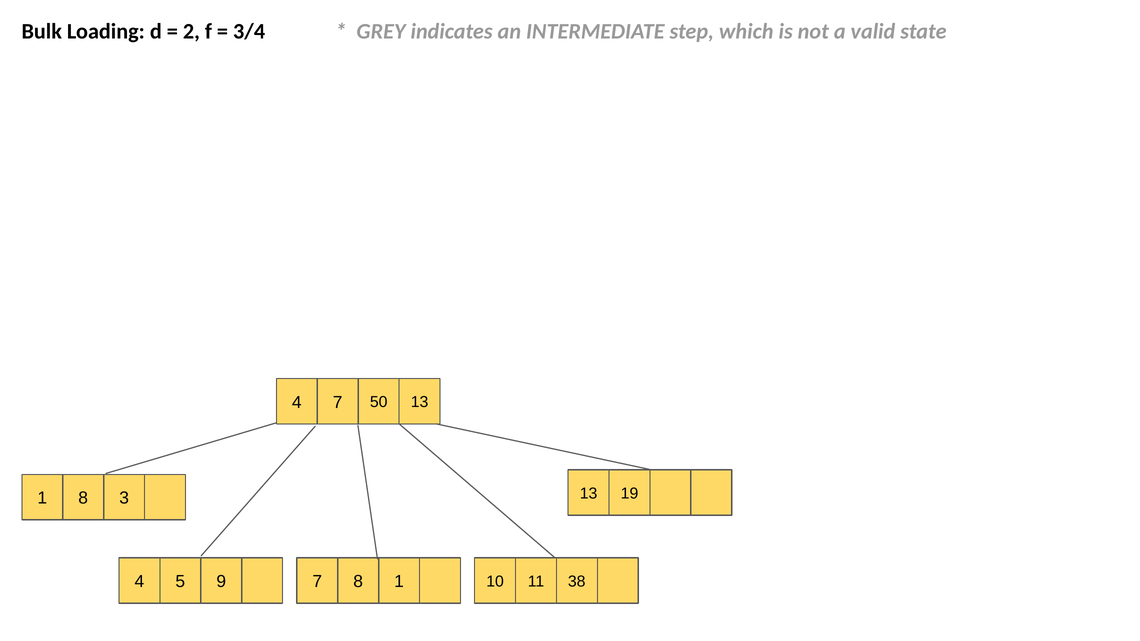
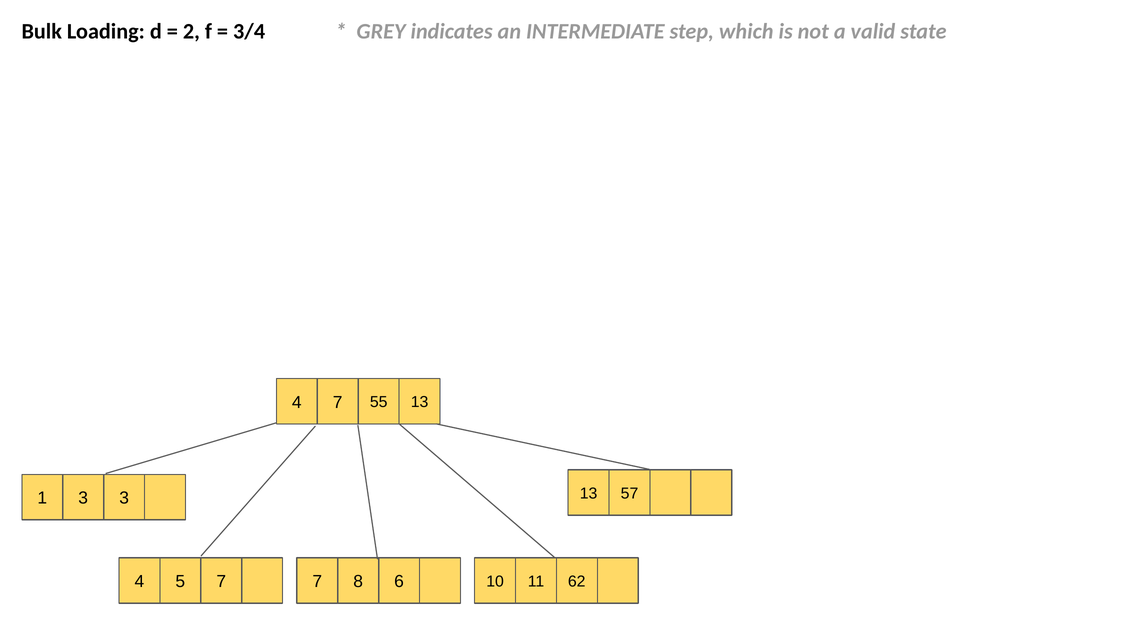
50: 50 -> 55 (379, 402)
19: 19 -> 57 (630, 494)
1 8: 8 -> 3 (83, 498)
5 9: 9 -> 7 (221, 582)
8 1: 1 -> 6 (399, 582)
38: 38 -> 62 (577, 582)
